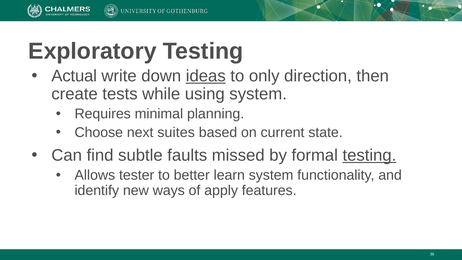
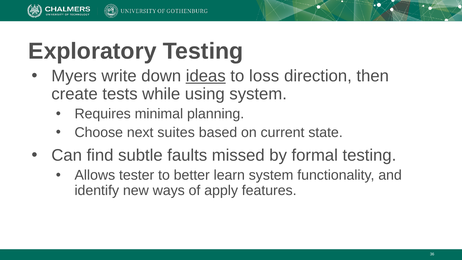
Actual: Actual -> Myers (74, 76)
only: only -> loss (264, 76)
testing underline: present -> none (369, 155)
